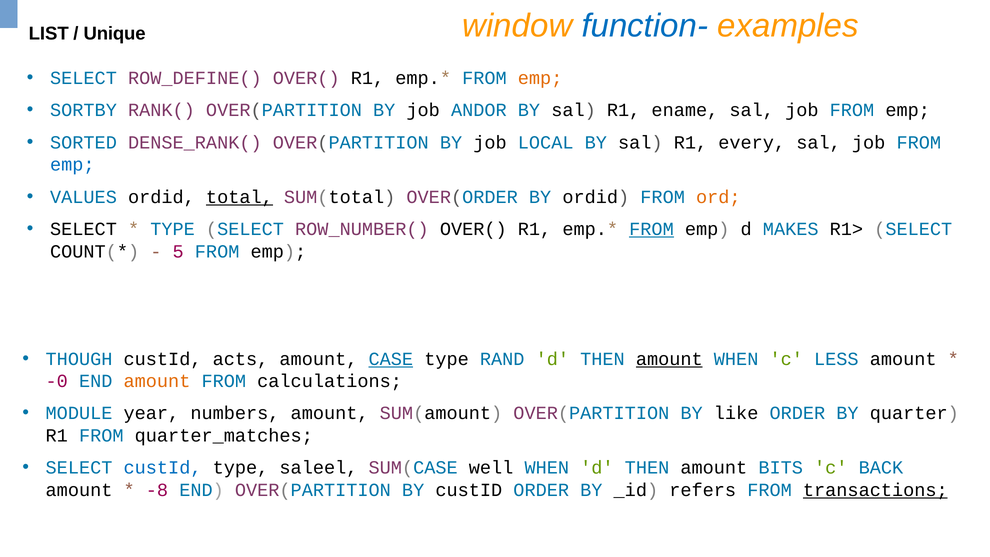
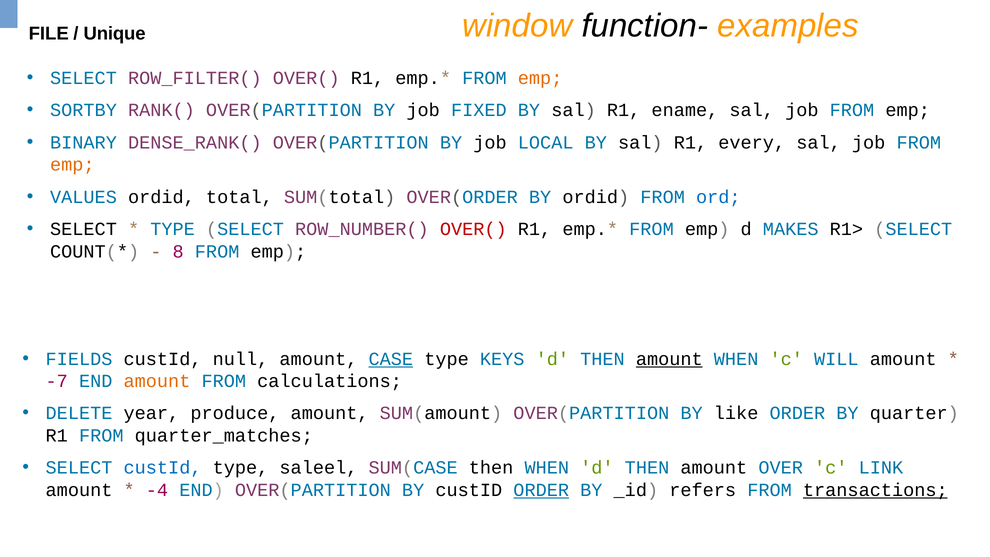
function- colour: blue -> black (645, 26)
LIST: LIST -> FILE (49, 34)
ROW_DEFINE(: ROW_DEFINE( -> ROW_FILTER( (195, 78)
ANDOR: ANDOR -> FIXED (479, 110)
SORTED: SORTED -> BINARY (83, 142)
emp colour: blue -> orange (72, 165)
total underline: present -> none (239, 197)
ord colour: orange -> blue (718, 197)
OVER( colour: black -> red (473, 229)
FROM underline: present -> none (651, 229)
5: 5 -> 8 (178, 251)
THOUGH: THOUGH -> FIELDS (79, 359)
acts: acts -> null (241, 359)
RAND: RAND -> KEYS (502, 359)
LESS: LESS -> WILL (836, 359)
-0: -0 -> -7 (57, 381)
MODULE: MODULE -> DELETE (79, 413)
numbers: numbers -> produce (235, 413)
SUM(CASE well: well -> then (491, 468)
BITS: BITS -> OVER (781, 468)
BACK: BACK -> LINK (881, 468)
-8: -8 -> -4 (157, 490)
ORDER underline: none -> present (541, 490)
